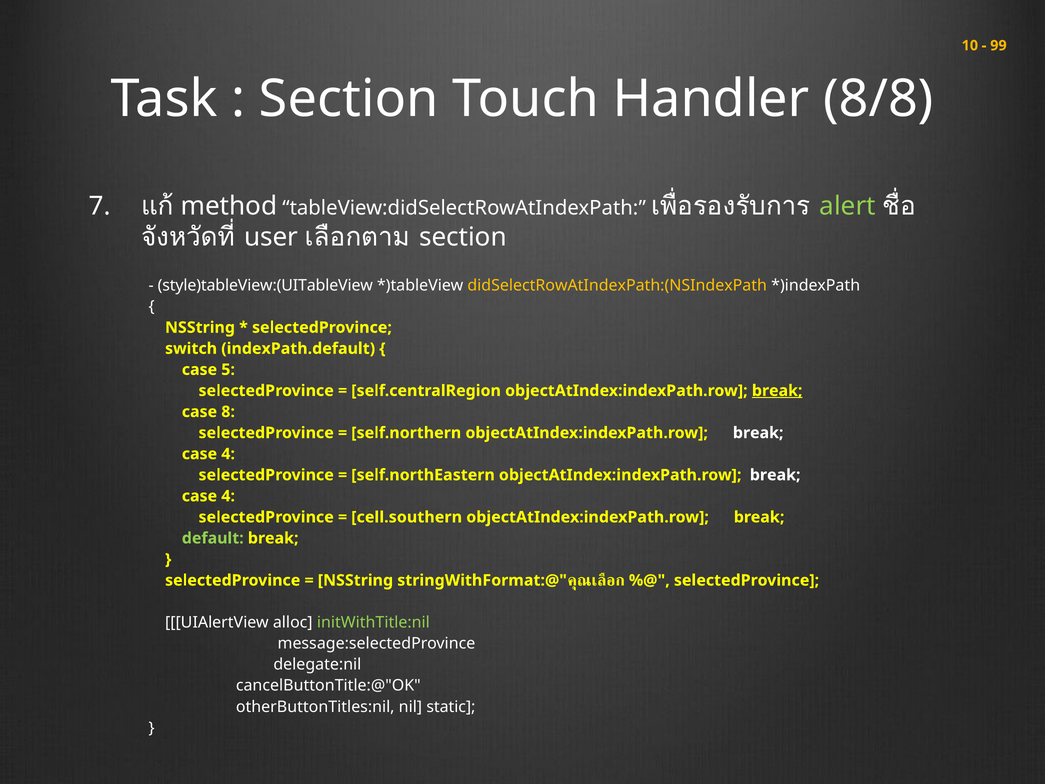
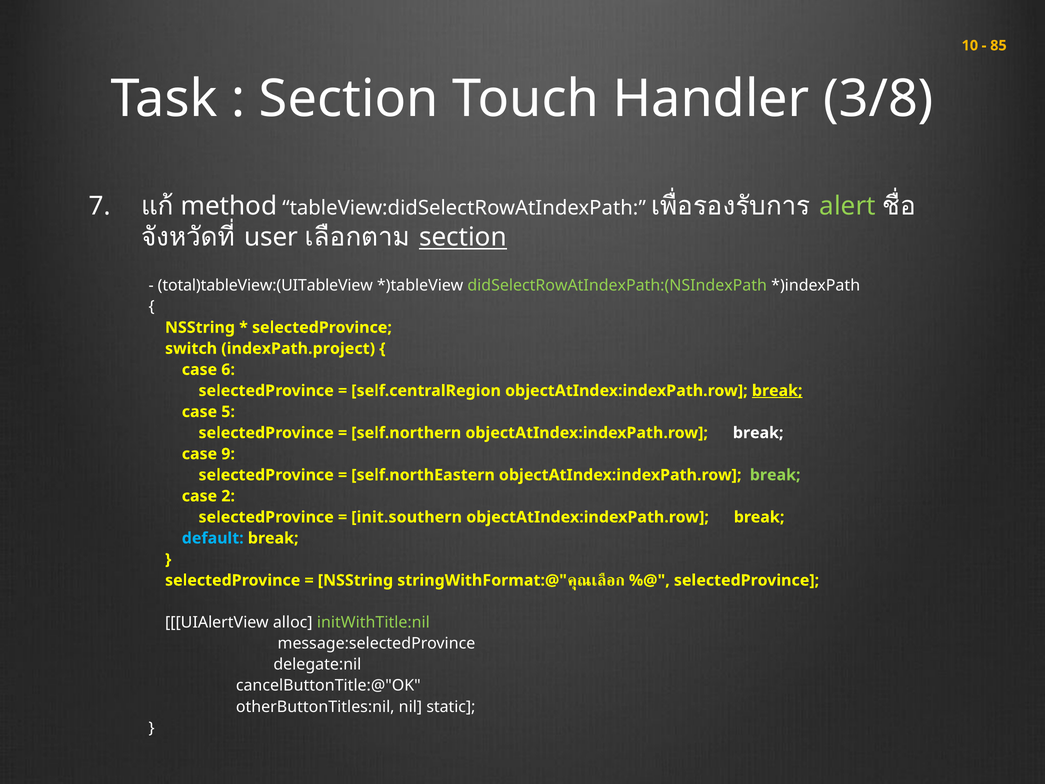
99: 99 -> 85 (998, 46)
8/8: 8/8 -> 3/8 (878, 99)
section underline: none -> present (463, 237)
style)tableView:(UITableView: style)tableView:(UITableView -> total)tableView:(UITableView (265, 285)
didSelectRowAtIndexPath:(NSIndexPath colour: yellow -> light green (617, 285)
indexPath.default: indexPath.default -> indexPath.project (298, 348)
5: 5 -> 6 (228, 370)
8: 8 -> 5 (228, 412)
4: 4 -> 9 (228, 454)
break colour: white -> light green (775, 475)
4: 4 -> 2 (228, 496)
cell.southern: cell.southern -> init.southern (407, 517)
default colour: light green -> light blue (213, 538)
